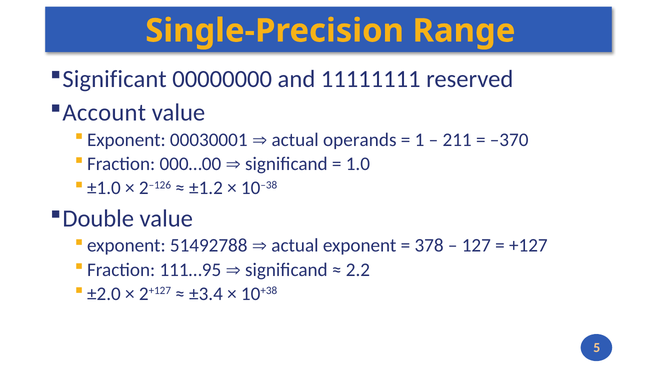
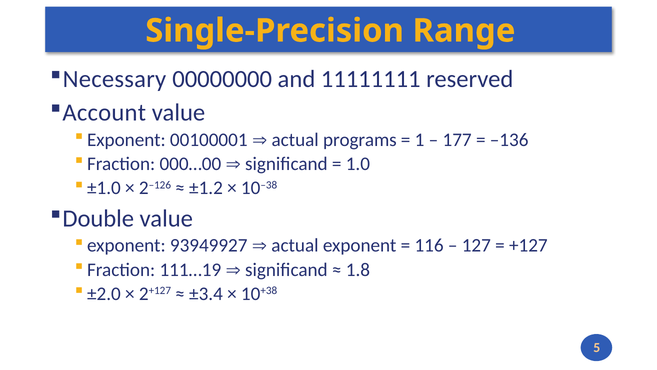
Significant: Significant -> Necessary (114, 79)
00030001: 00030001 -> 00100001 (209, 140)
operands: operands -> programs (360, 140)
211: 211 -> 177 (457, 140)
–370: –370 -> –136 (509, 140)
51492788: 51492788 -> 93949927 (209, 245)
378: 378 -> 116 (429, 245)
111…95: 111…95 -> 111…19 (190, 269)
2.2: 2.2 -> 1.8 (358, 269)
